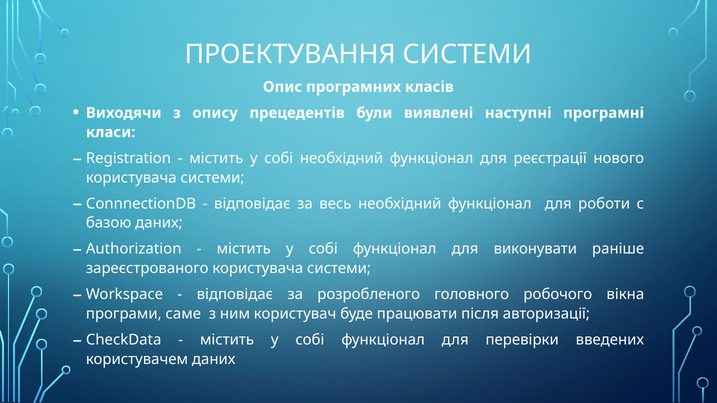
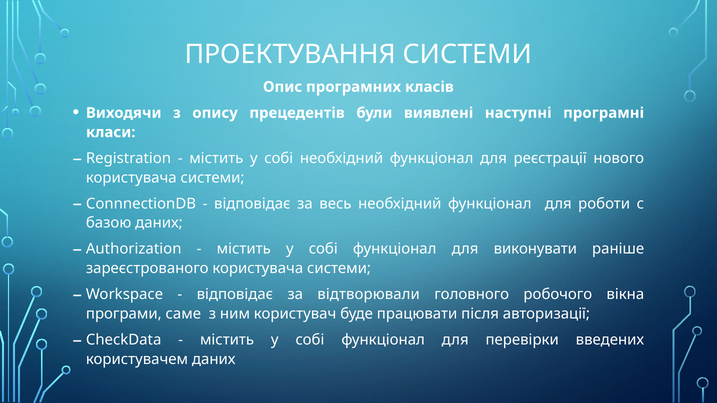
розробленого: розробленого -> відтворювали (369, 295)
